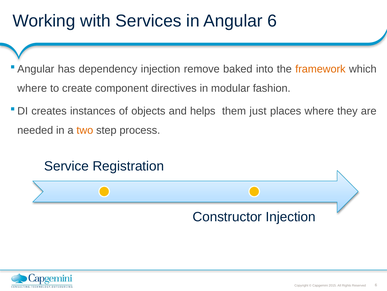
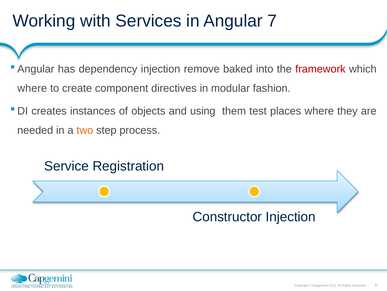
Angular 6: 6 -> 7 (272, 21)
framework colour: orange -> red (320, 69)
helps: helps -> using (203, 111)
just: just -> test (258, 111)
